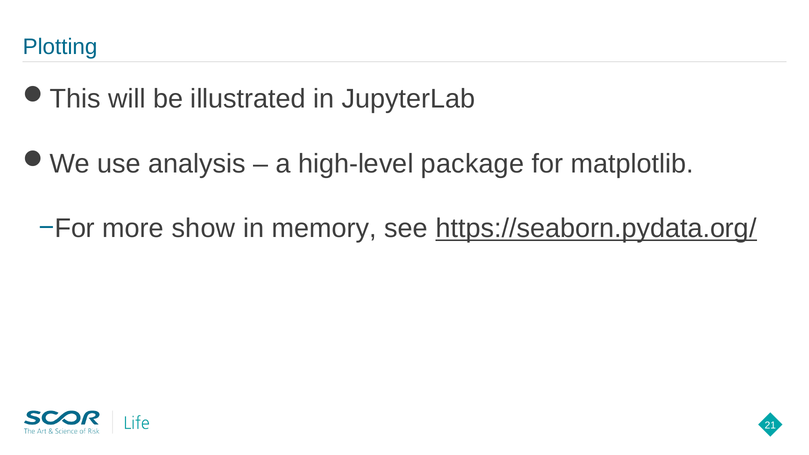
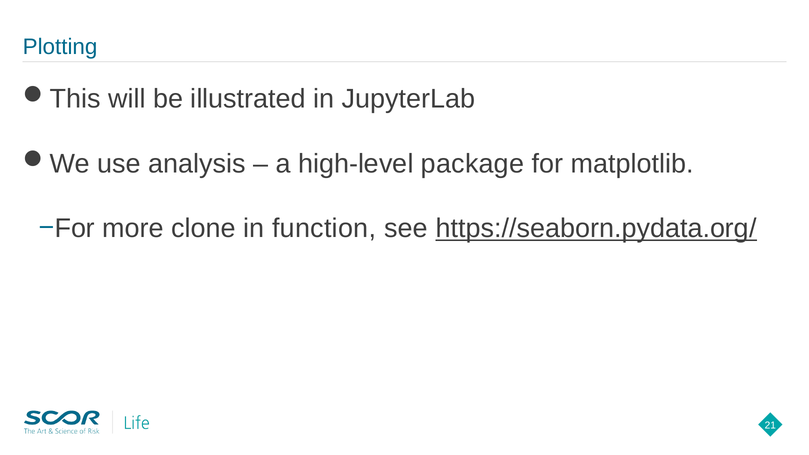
show: show -> clone (204, 229)
memory: memory -> function (324, 229)
